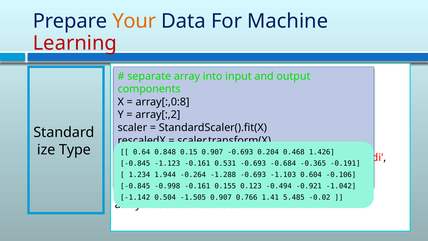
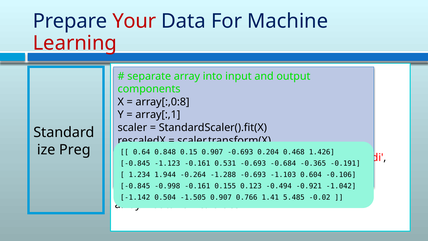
Your colour: orange -> red (134, 21)
array[:,2: array[:,2 -> array[:,1 (158, 115)
Type: Type -> Preg (75, 150)
